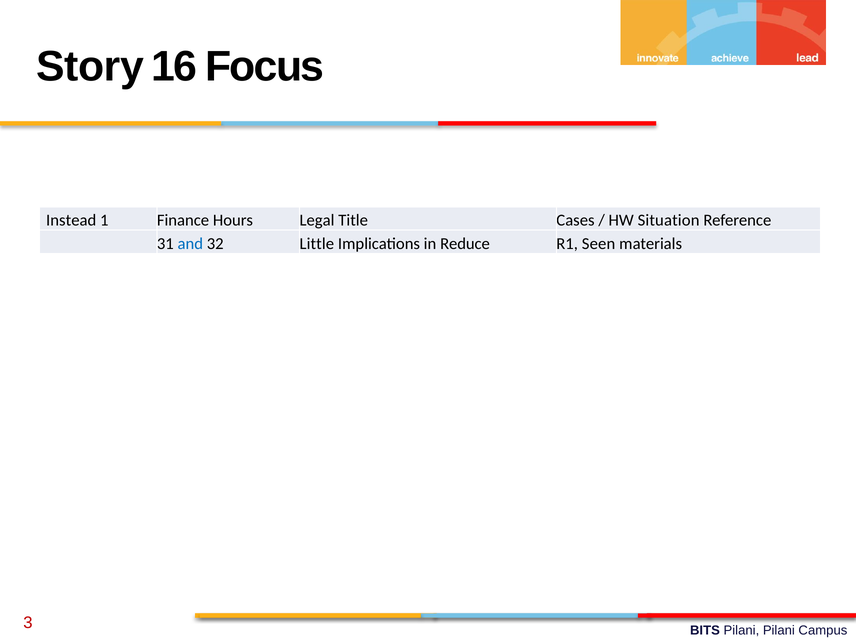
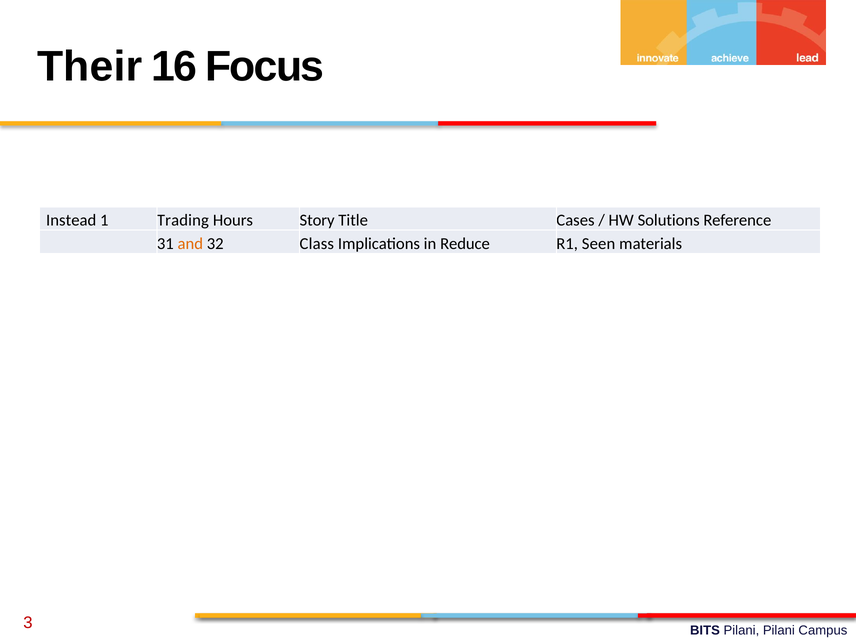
Story: Story -> Their (90, 66)
Finance: Finance -> Trading (183, 220)
Legal: Legal -> Story (317, 220)
Situation: Situation -> Solutions (669, 220)
and colour: blue -> orange (190, 244)
Little: Little -> Class (317, 244)
